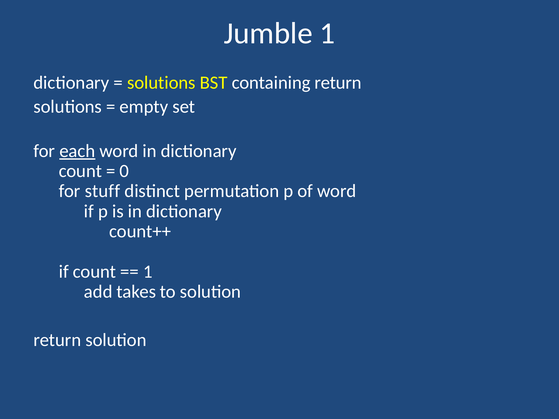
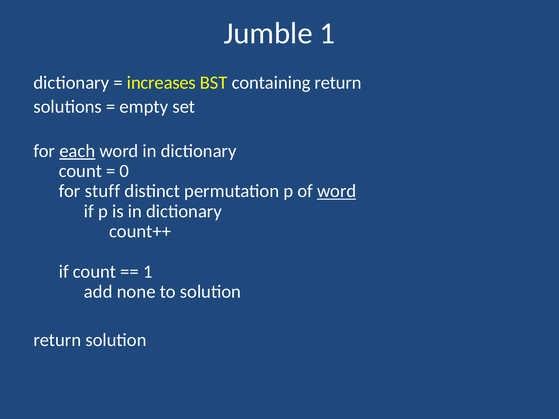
solutions: solutions -> increases (161, 83)
word underline: none -> present (337, 191)
takes: takes -> none (136, 292)
